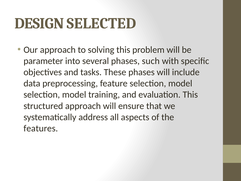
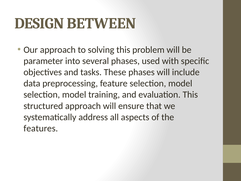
SELECTED: SELECTED -> BETWEEN (101, 23)
such: such -> used (151, 61)
